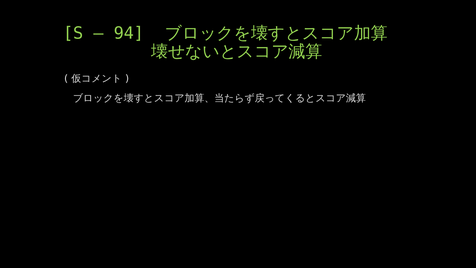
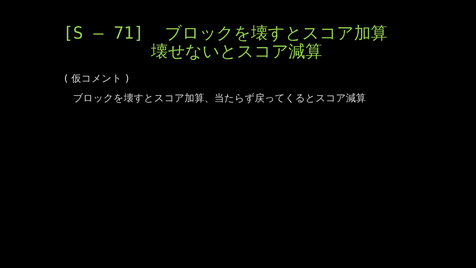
94: 94 -> 71 (129, 33)
